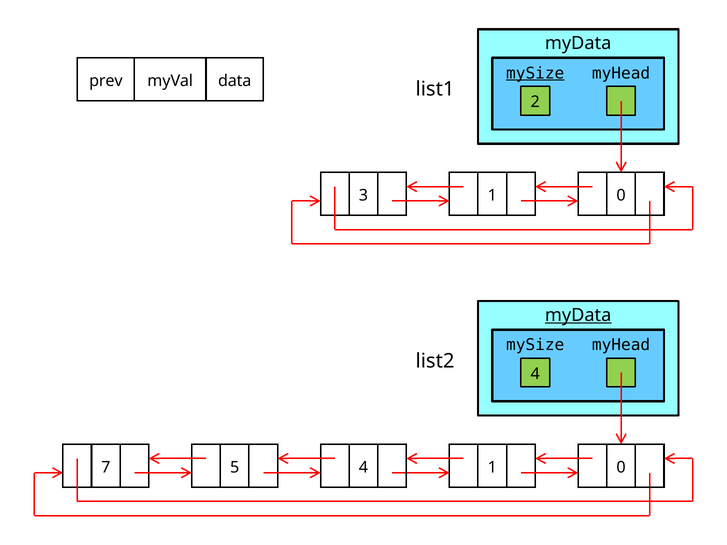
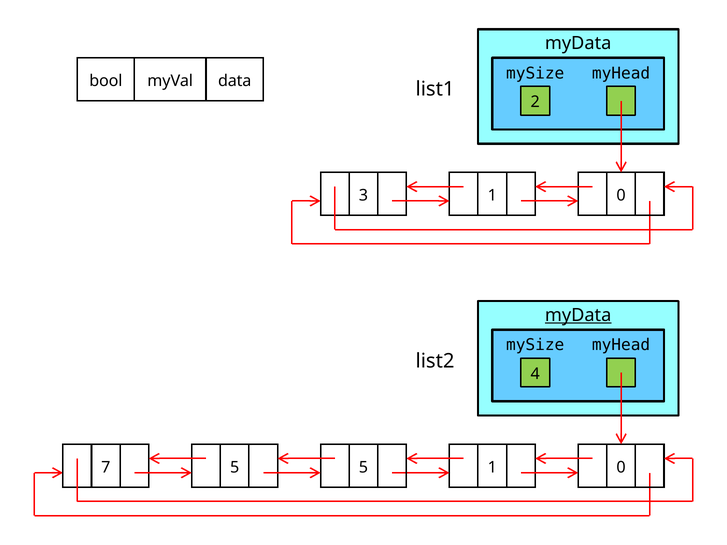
mySize underline: present -> none (535, 73)
prev: prev -> bool (106, 81)
7 4: 4 -> 5 (363, 468)
